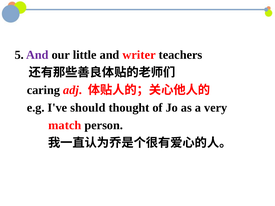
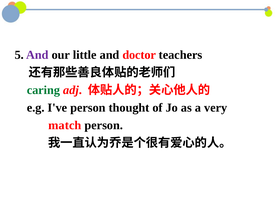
writer: writer -> doctor (139, 55)
caring colour: black -> green (43, 90)
I've should: should -> person (88, 108)
